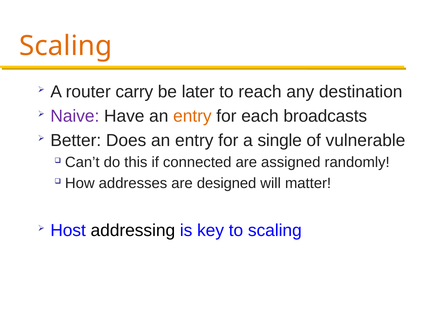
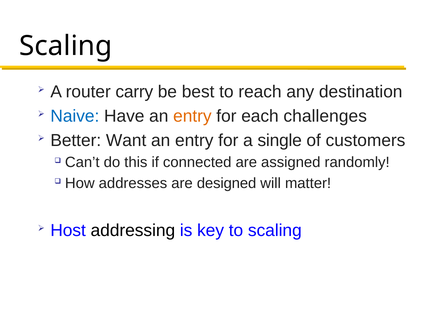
Scaling colour: orange -> black (66, 46)
later: later -> best (198, 92)
Naive colour: purple -> blue (75, 116)
broadcasts: broadcasts -> challenges (325, 116)
Does: Does -> Want (126, 140)
vulnerable: vulnerable -> customers (366, 140)
